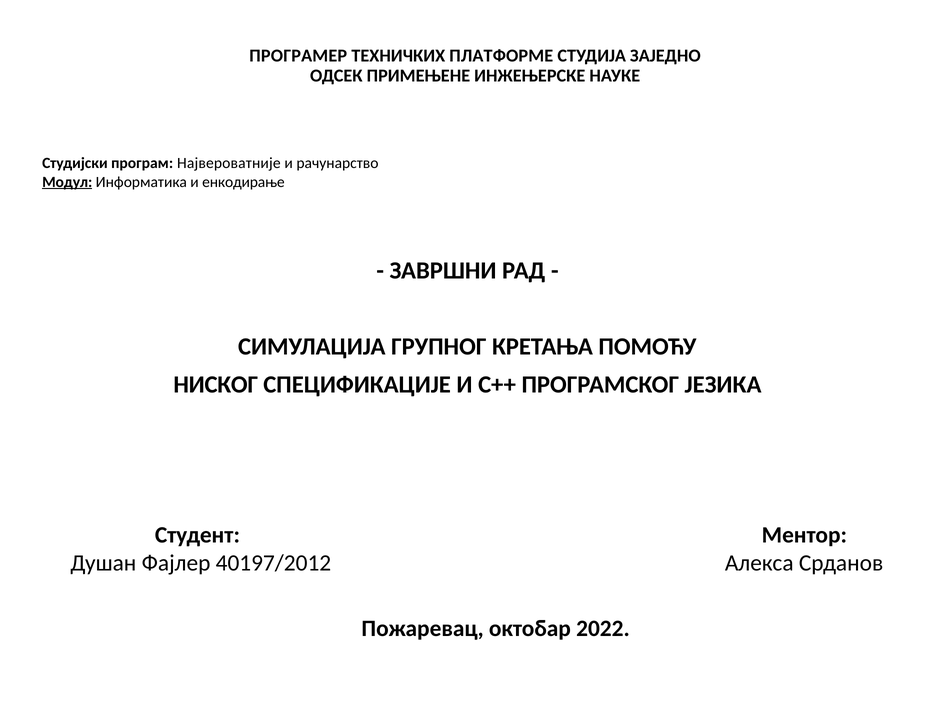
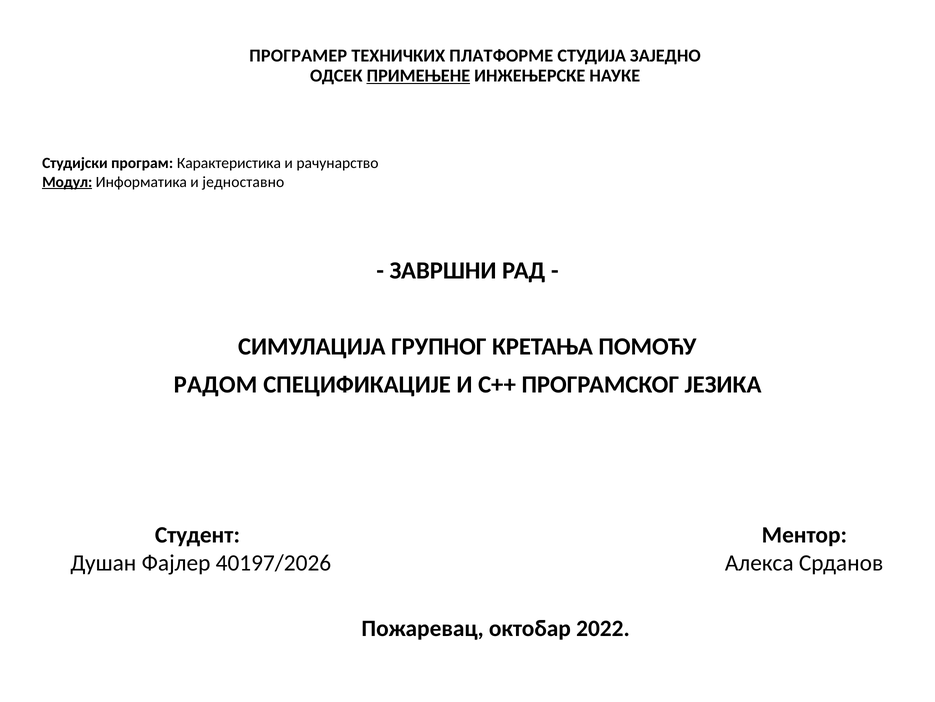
ПРИМЕЊЕНЕ underline: none -> present (418, 75)
Највероватније: Највероватније -> Карактеристика (229, 163)
енкодирање: енкодирање -> једноставно (243, 182)
НИСКОГ: НИСКОГ -> РАДОМ (216, 384)
40197/2012: 40197/2012 -> 40197/2026 (273, 563)
